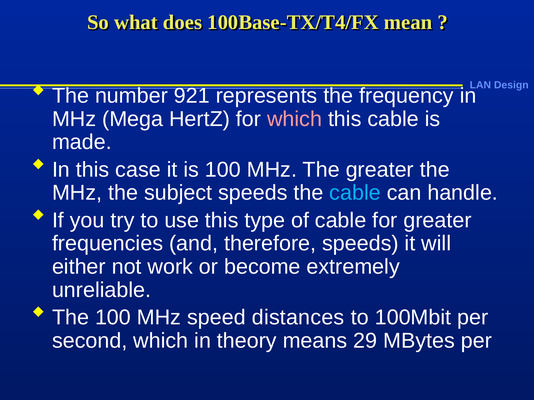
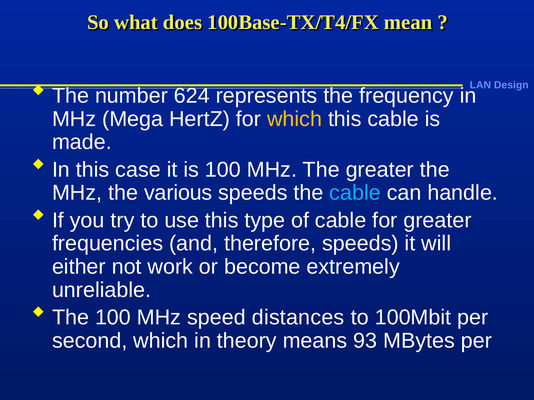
921: 921 -> 624 (192, 96)
which colour: pink -> yellow (295, 119)
subject: subject -> various (178, 193)
29: 29 -> 93 (365, 341)
